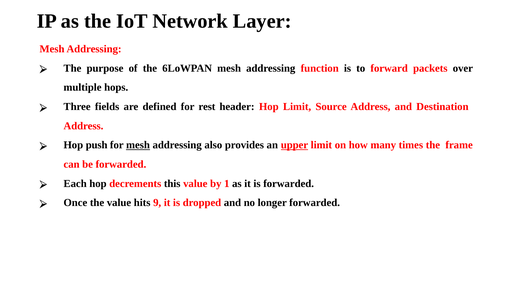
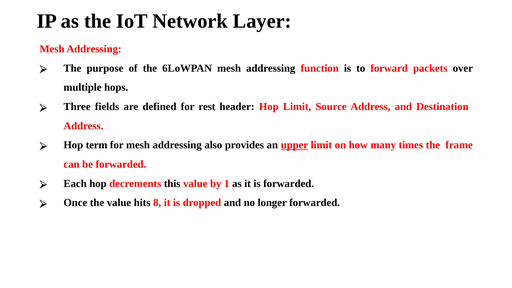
push: push -> term (97, 145)
mesh underline: present -> none (138, 145)
9: 9 -> 8 (157, 203)
